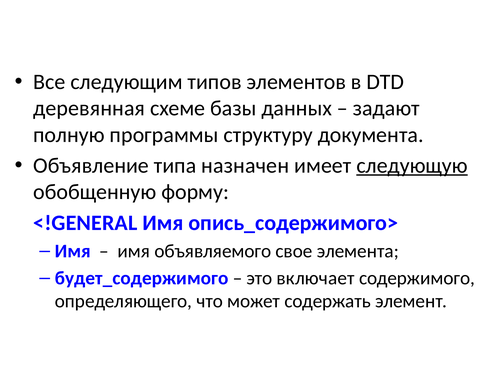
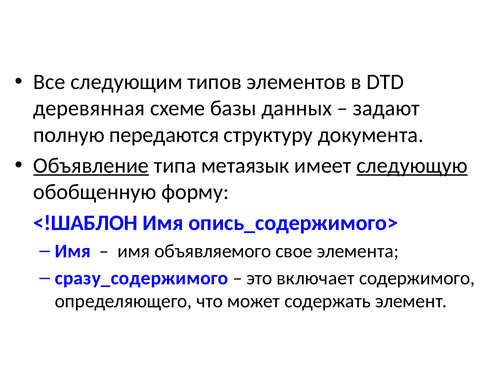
программы: программы -> передаются (164, 135)
Объявление underline: none -> present (91, 166)
назначен: назначен -> метаязык (245, 166)
<!GENERAL: <!GENERAL -> <!ШАБЛОН (85, 223)
будет_содержимого: будет_содержимого -> сразу_содержимого (142, 278)
